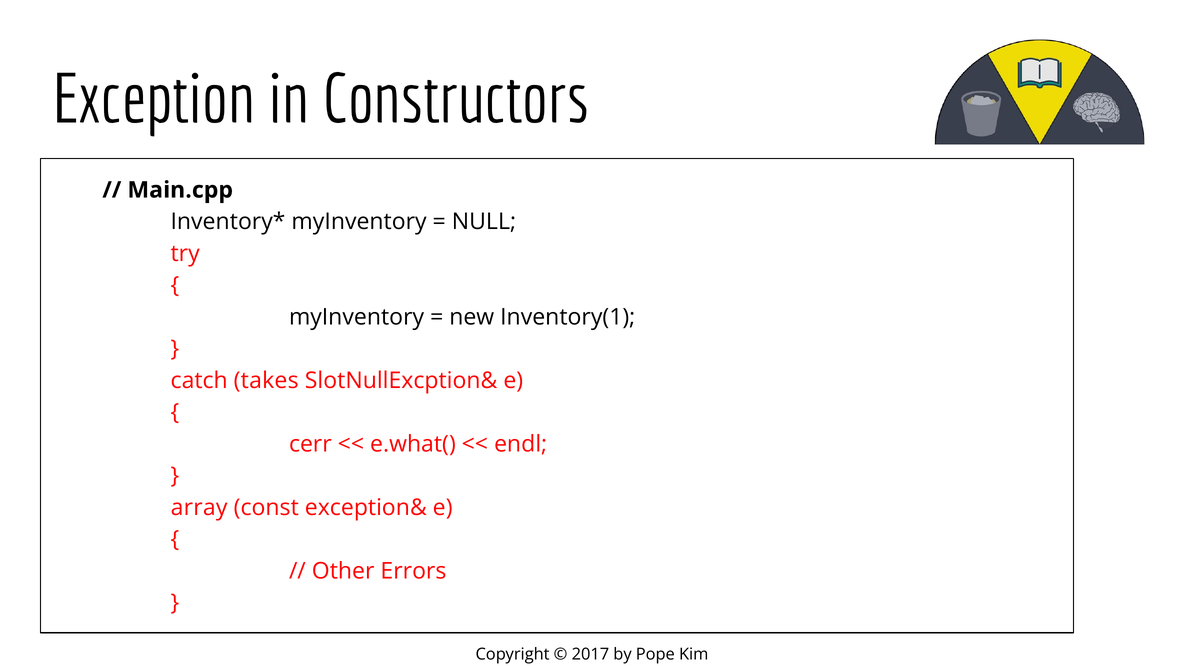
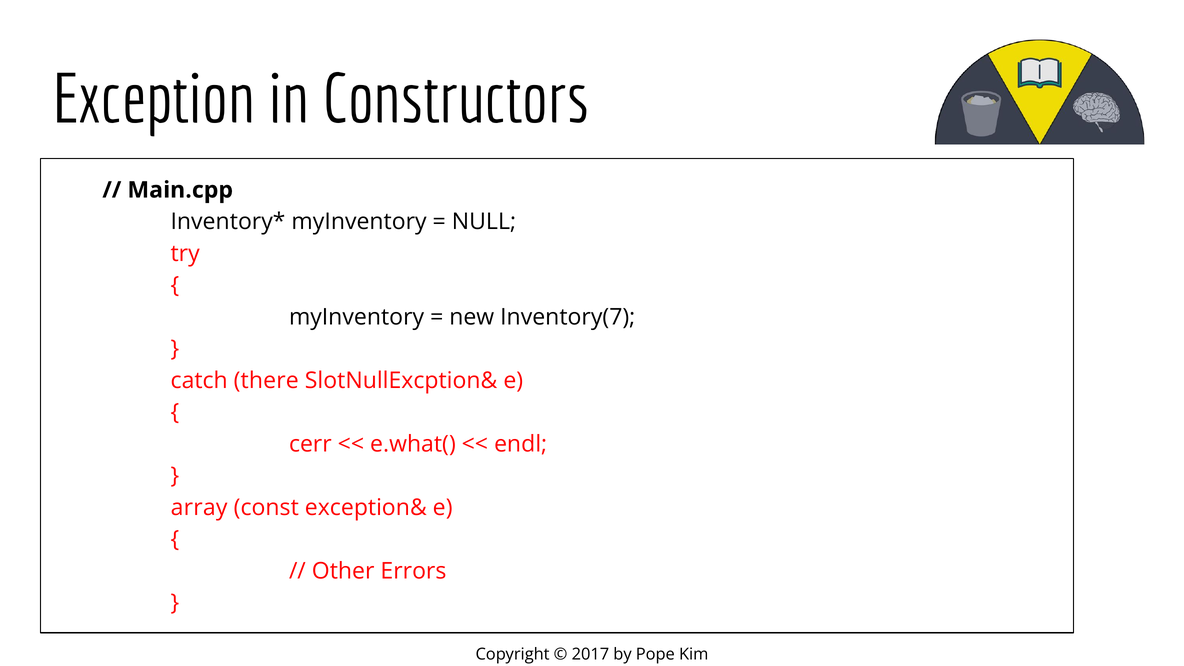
Inventory(1: Inventory(1 -> Inventory(7 (568, 317)
takes: takes -> there (266, 380)
